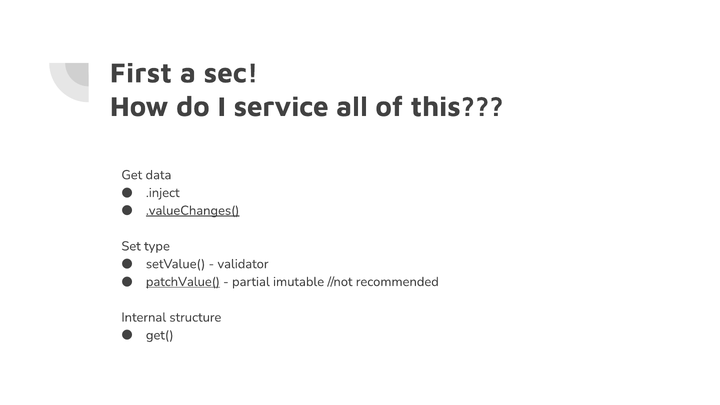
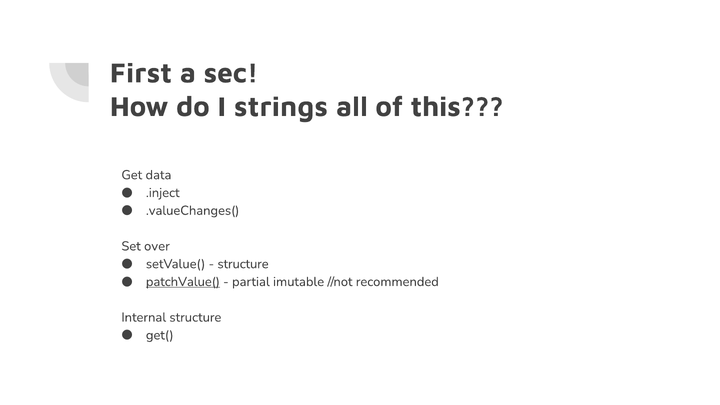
service: service -> strings (281, 107)
.valueChanges( underline: present -> none (193, 211)
type: type -> over (157, 246)
validator: validator -> structure (243, 264)
